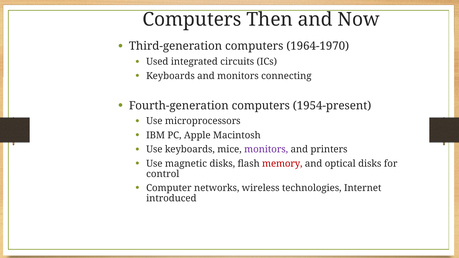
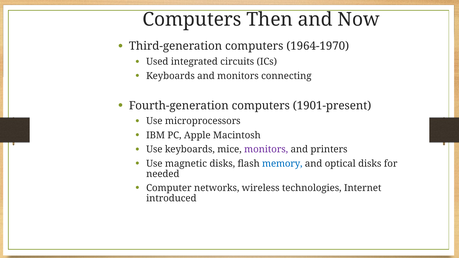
1954-present: 1954-present -> 1901-present (332, 106)
memory colour: red -> blue (282, 164)
control: control -> needed (163, 174)
